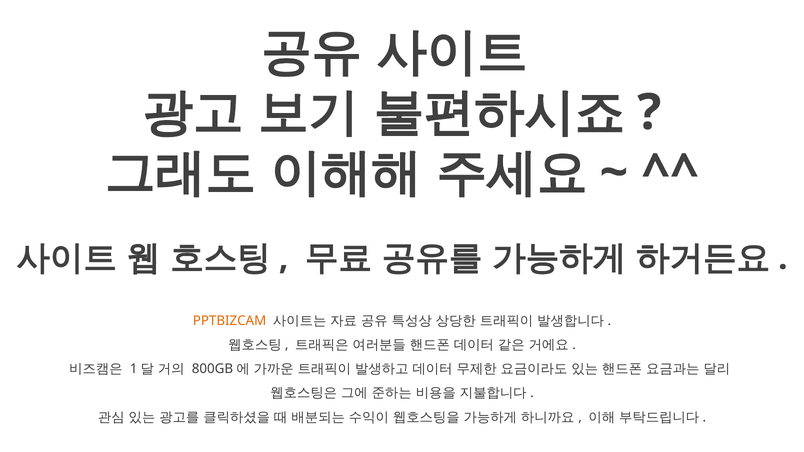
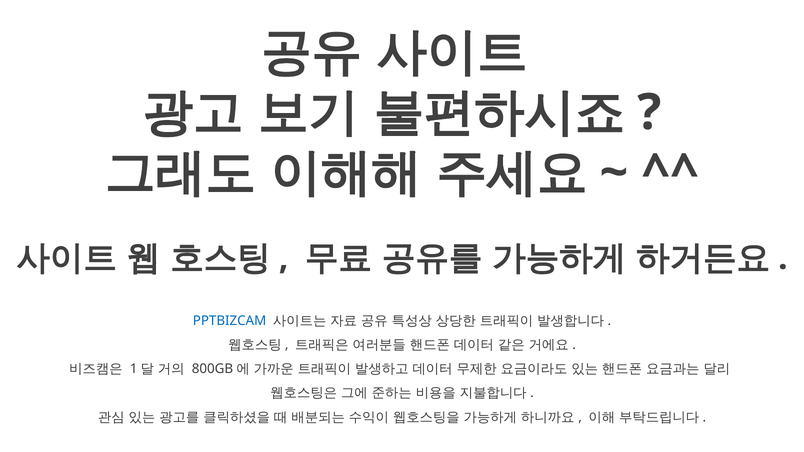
PPTBIZCAM colour: orange -> blue (230, 321)
